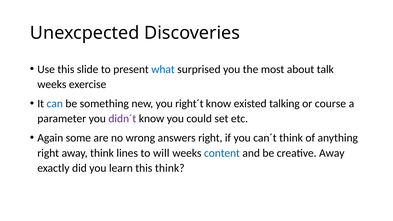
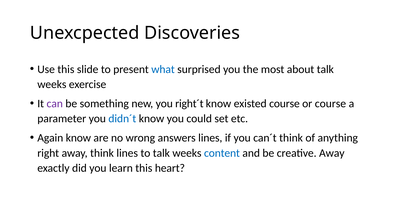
can colour: blue -> purple (55, 104)
existed talking: talking -> course (284, 104)
didn´t colour: purple -> blue (122, 119)
Again some: some -> know (78, 138)
answers right: right -> lines (210, 138)
to will: will -> talk (161, 153)
this think: think -> heart (170, 168)
